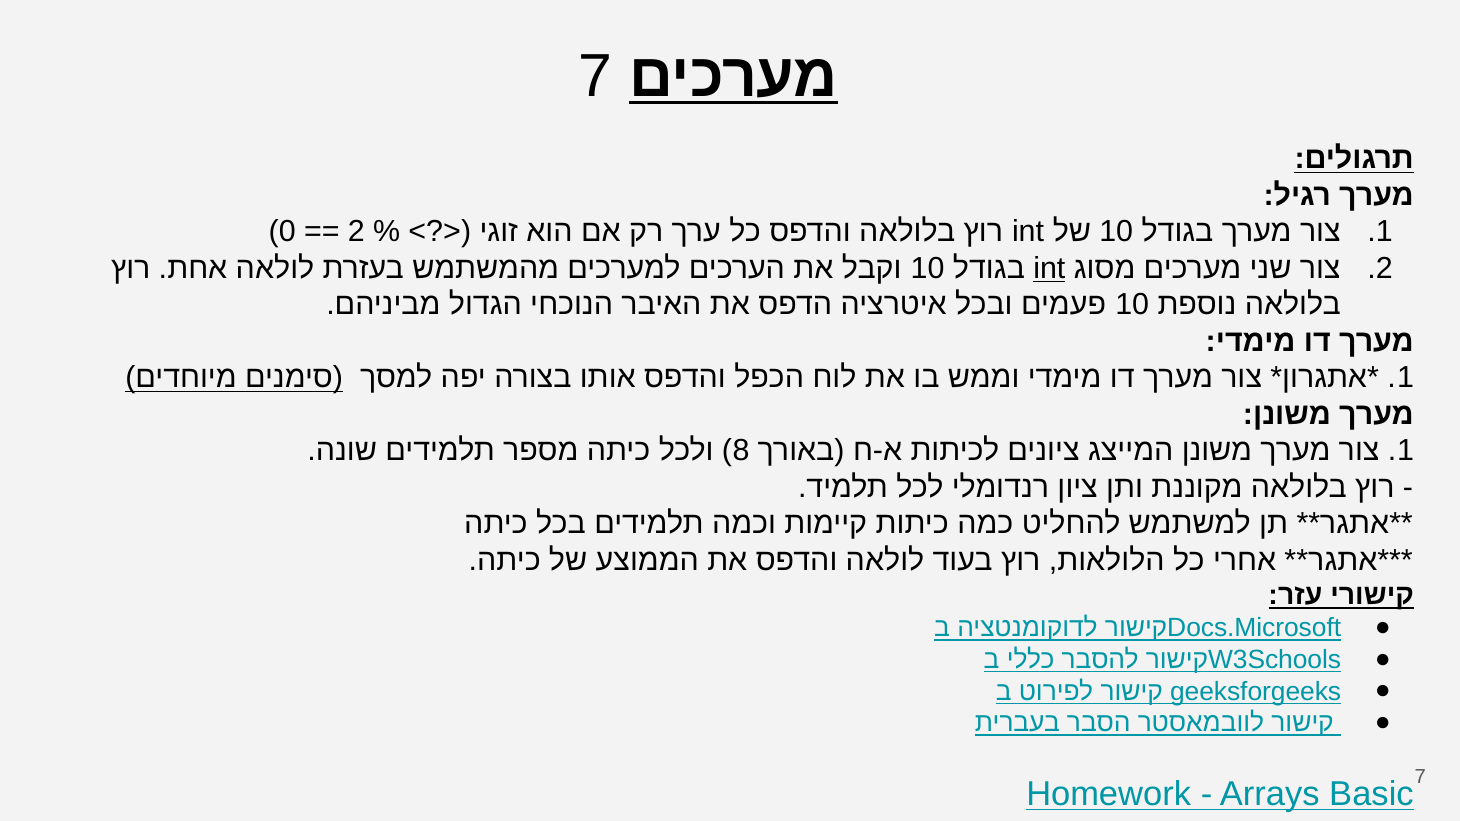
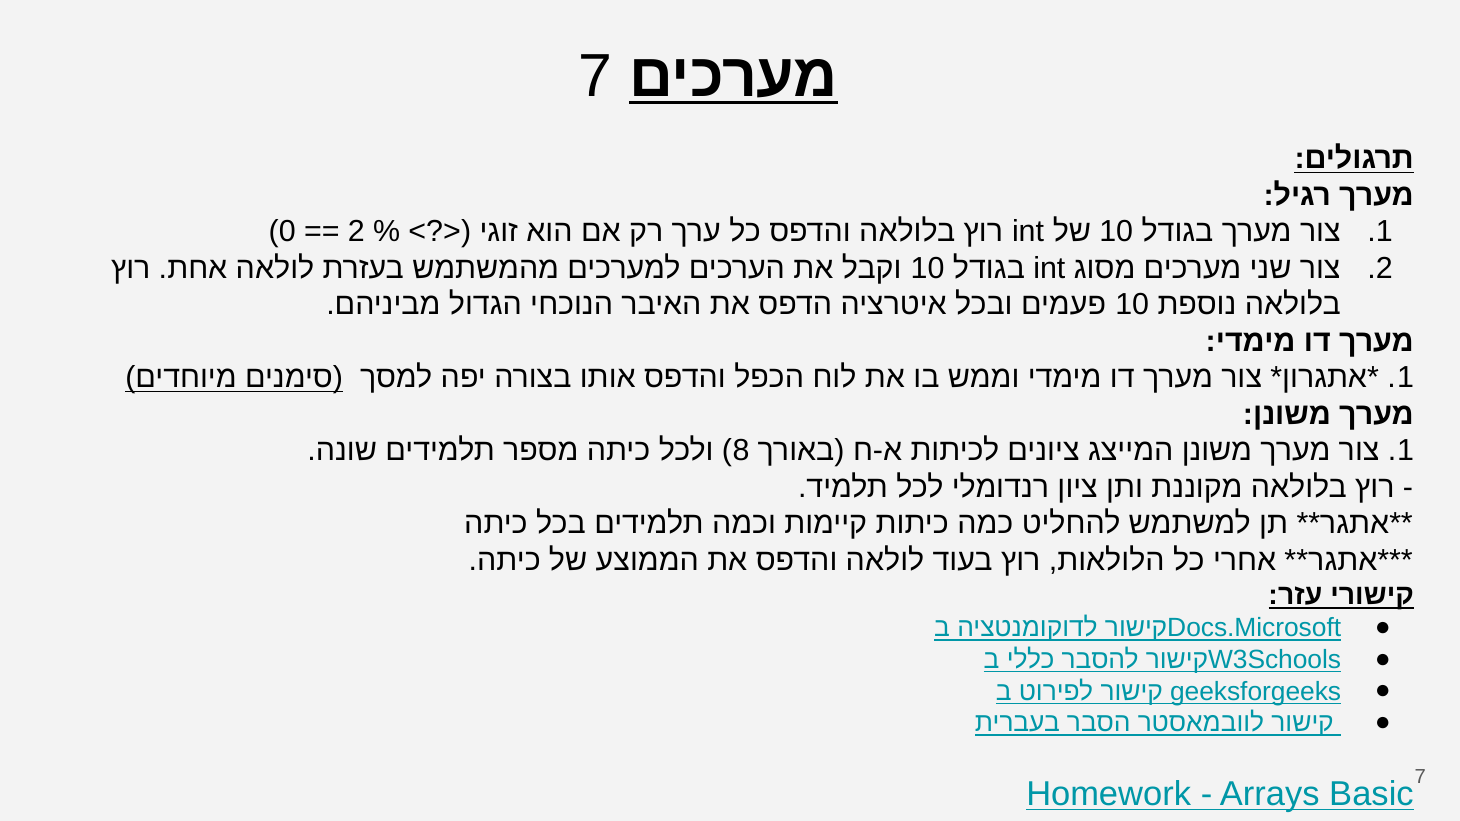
int underline: present -> none (1049, 269)
